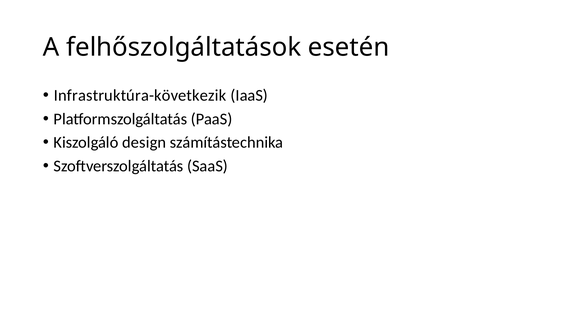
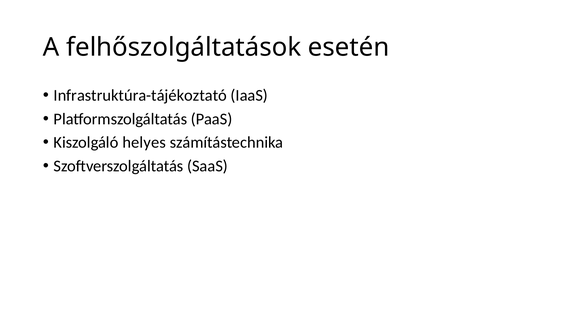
Infrastruktúra-következik: Infrastruktúra-következik -> Infrastruktúra-tájékoztató (140, 95)
design: design -> helyes (144, 143)
